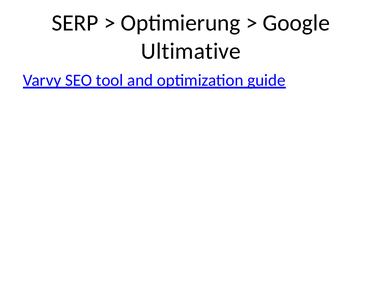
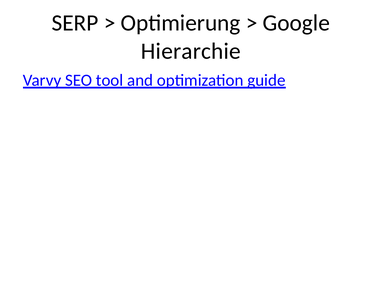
Ultimative: Ultimative -> Hierarchie (191, 51)
